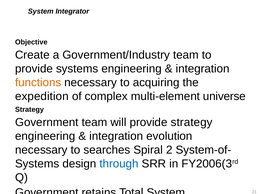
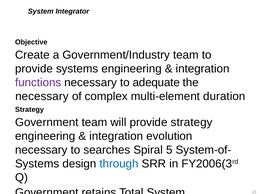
functions colour: orange -> purple (38, 83)
acquiring: acquiring -> adequate (156, 83)
expedition: expedition -> necessary (42, 96)
universe: universe -> duration (224, 96)
2: 2 -> 5 (169, 150)
